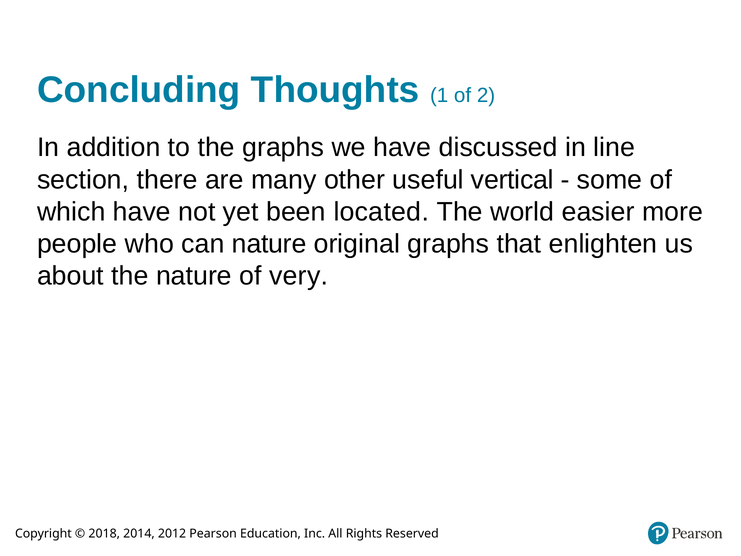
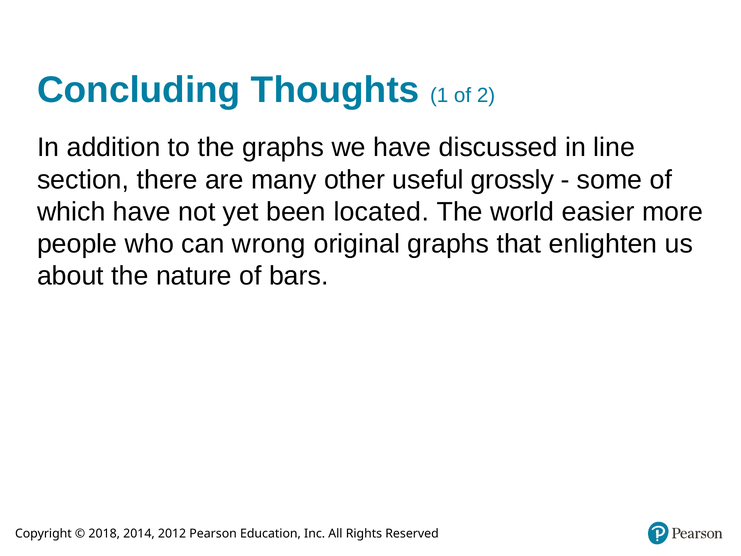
vertical: vertical -> grossly (512, 180)
can nature: nature -> wrong (269, 244)
very: very -> bars (299, 276)
